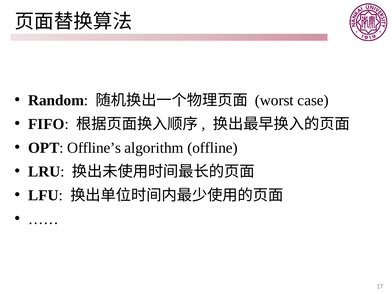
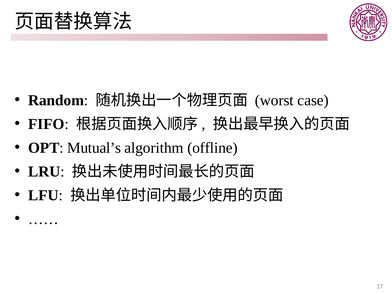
Offline’s: Offline’s -> Mutual’s (94, 148)
